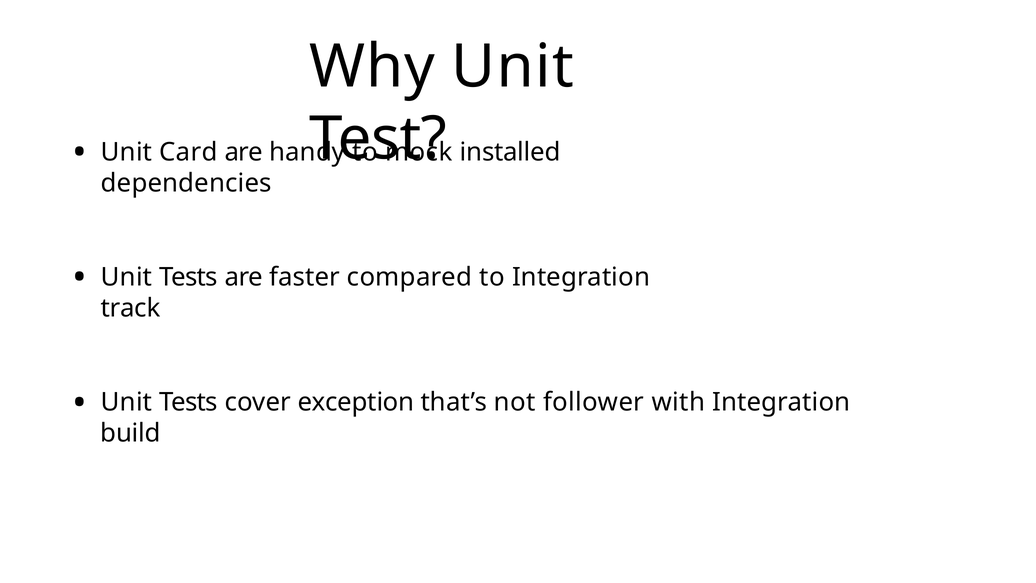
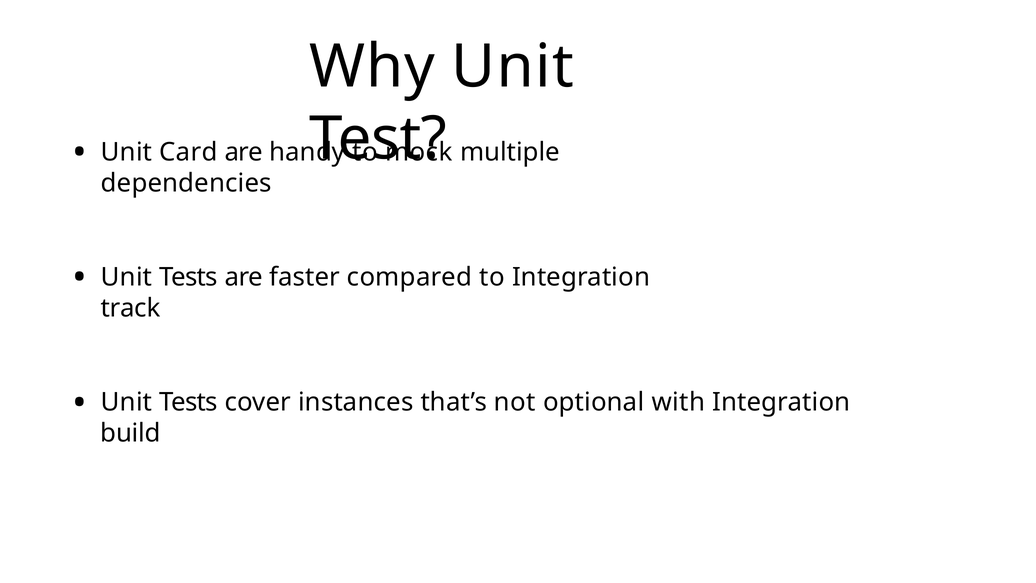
installed: installed -> multiple (510, 152)
exception: exception -> instances (356, 402)
follower: follower -> optional (594, 402)
